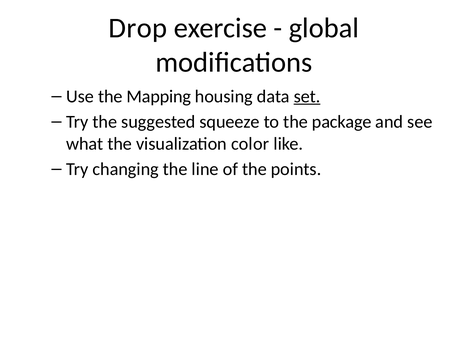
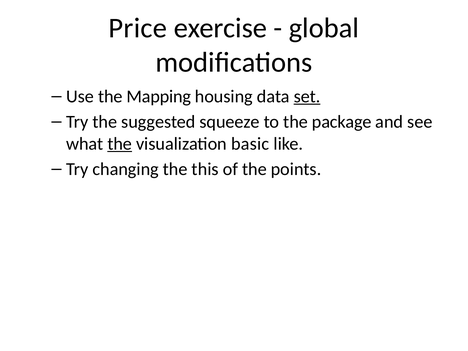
Drop: Drop -> Price (138, 28)
the underline: none -> present (120, 144)
color: color -> basic (250, 144)
line: line -> this (205, 169)
